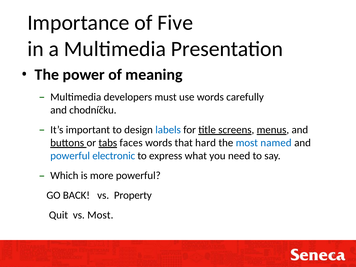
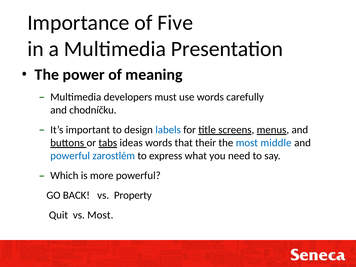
faces: faces -> ideas (131, 143)
hard: hard -> their (206, 143)
named: named -> middle (276, 143)
electronic: electronic -> zarostlém (114, 156)
